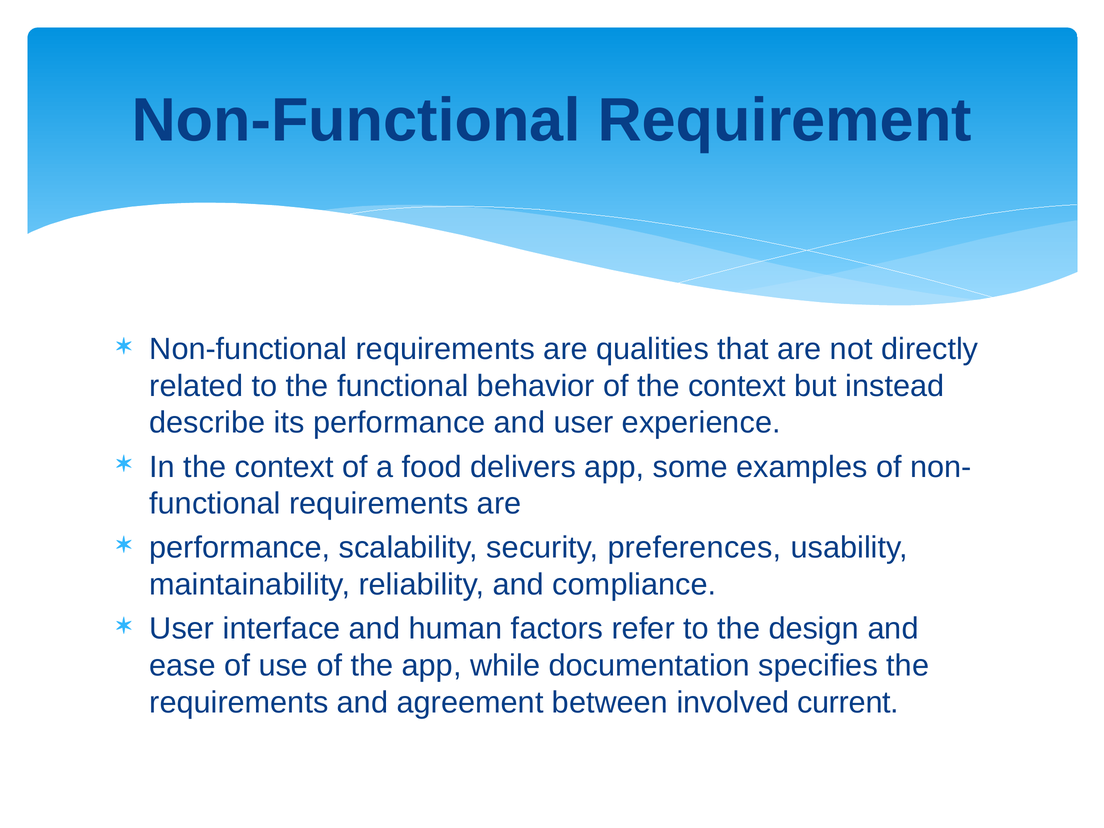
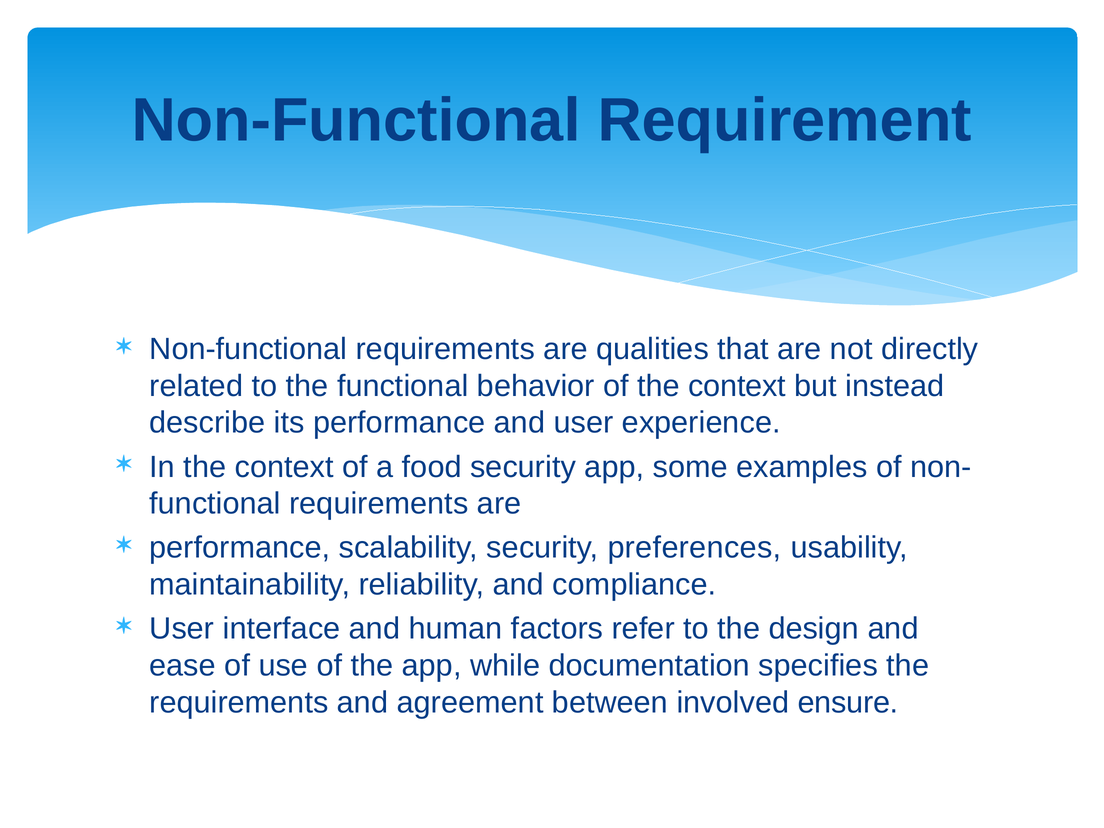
food delivers: delivers -> security (523, 467)
current: current -> ensure (848, 702)
